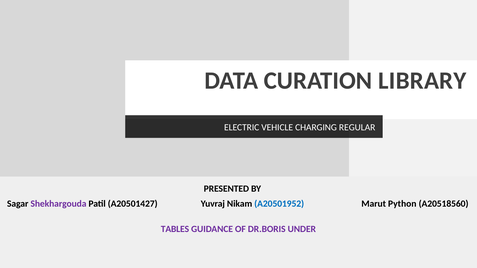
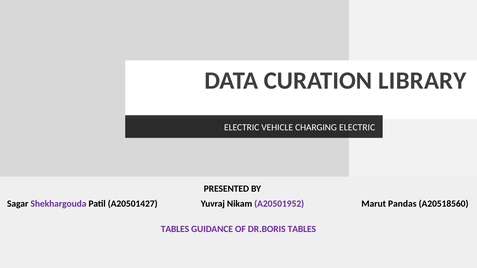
CHARGING REGULAR: REGULAR -> ELECTRIC (357, 127)
A20501952 colour: blue -> purple (279, 204)
Python: Python -> Pandas (402, 204)
DR.BORIS UNDER: UNDER -> TABLES (302, 229)
